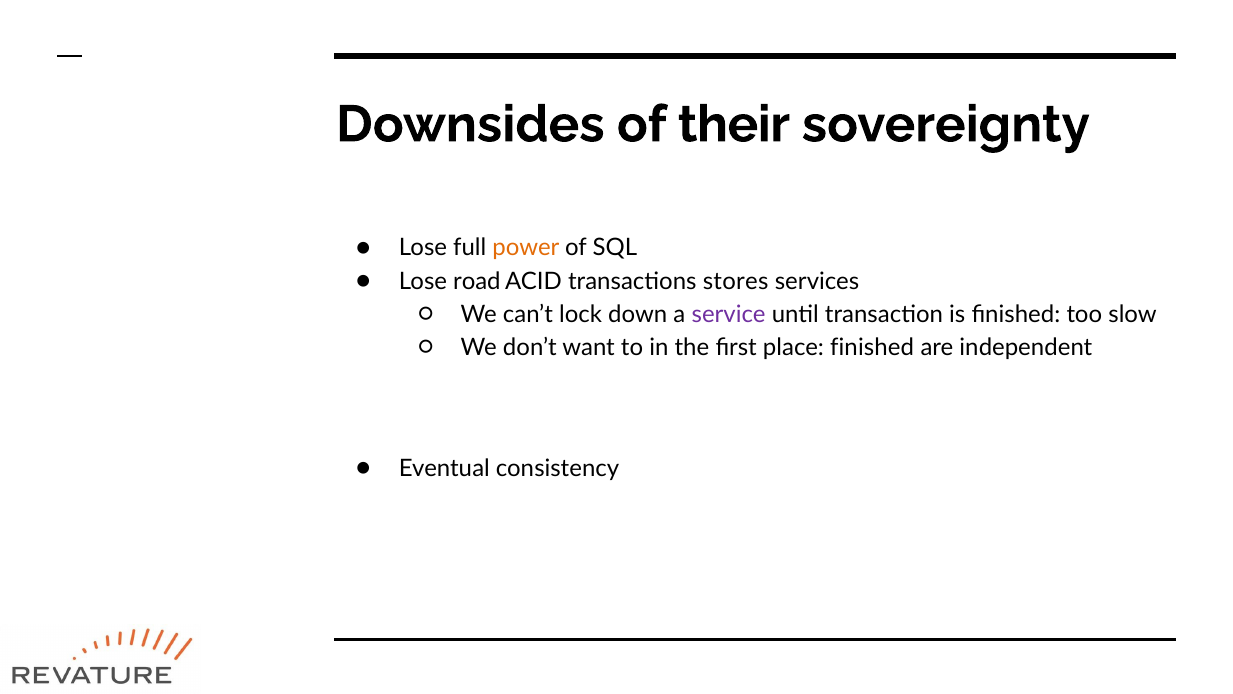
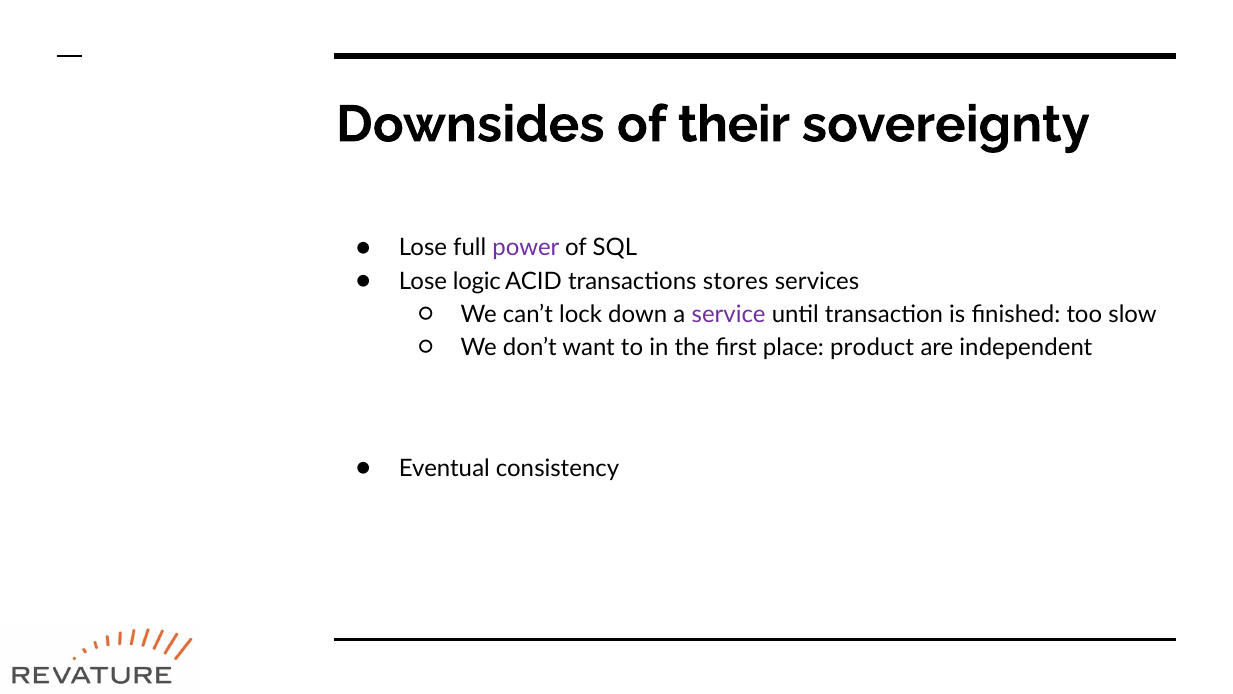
power colour: orange -> purple (526, 248)
road: road -> logic (477, 281)
place finished: finished -> product (872, 347)
